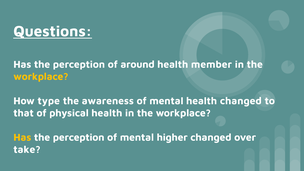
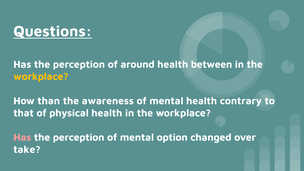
member: member -> between (212, 64)
type: type -> than (49, 101)
health changed: changed -> contrary (241, 101)
Has colour: yellow -> pink (22, 137)
higher: higher -> option (172, 137)
